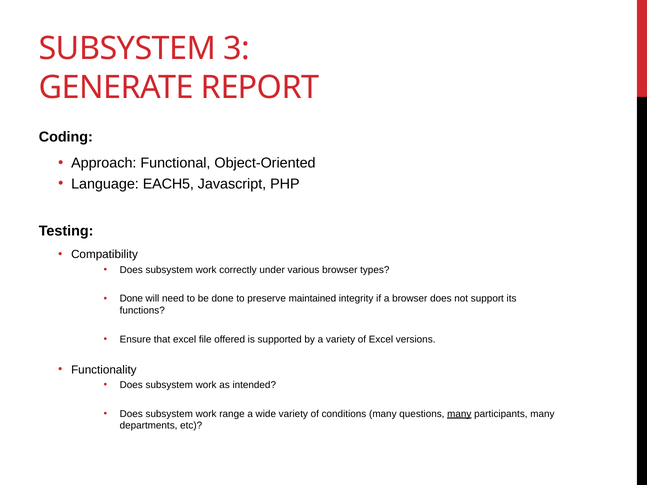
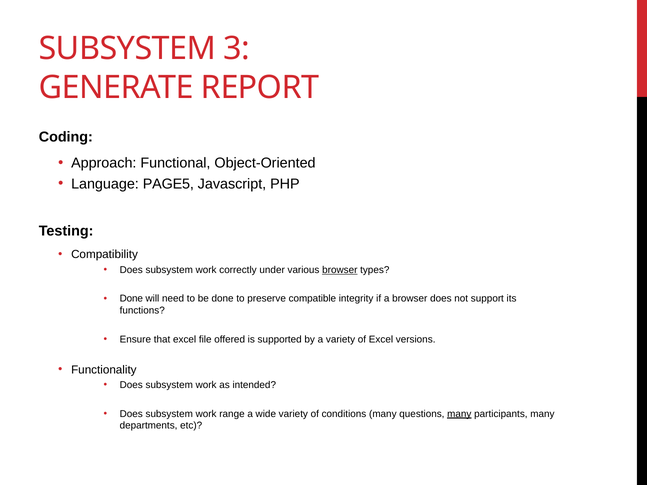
EACH5: EACH5 -> PAGE5 (168, 184)
browser underline: none -> present (340, 270)
maintained: maintained -> compatible (312, 299)
